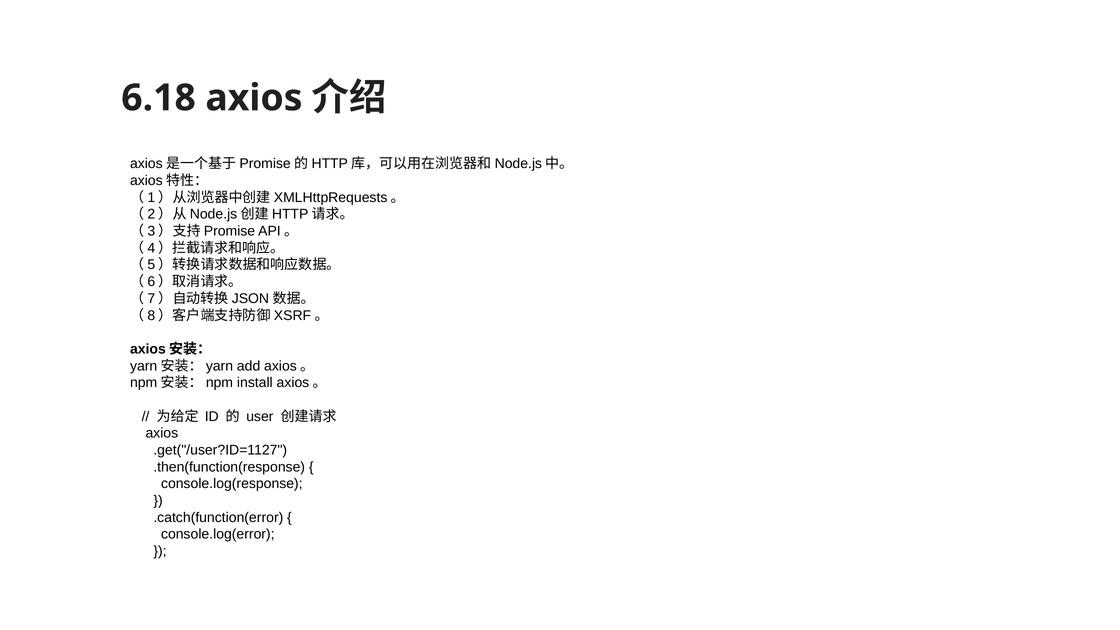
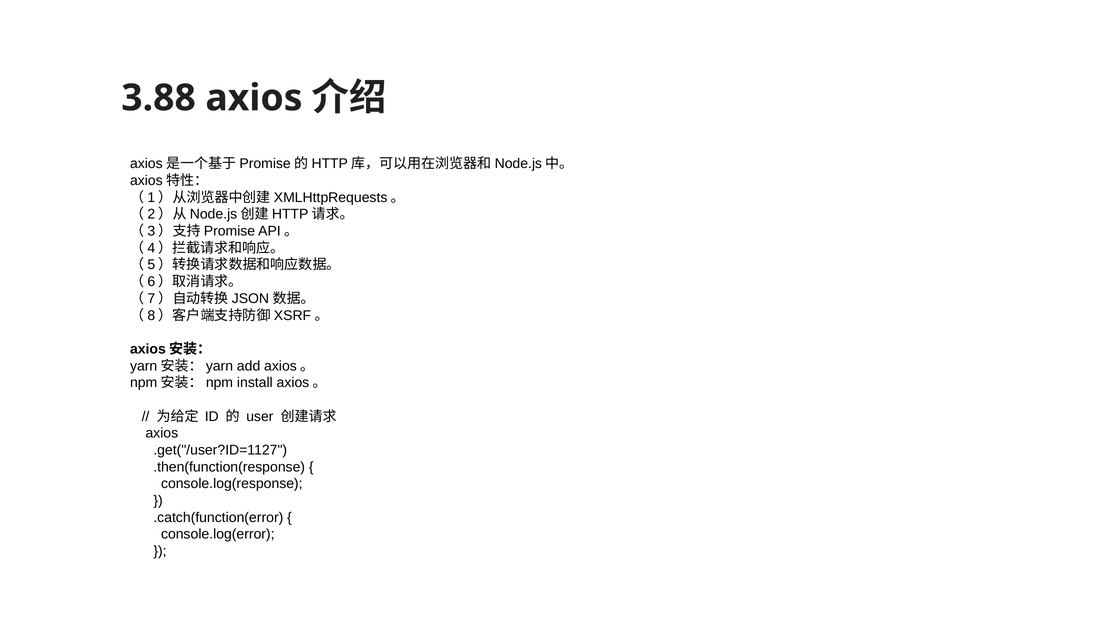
6.18: 6.18 -> 3.88 (159, 98)
